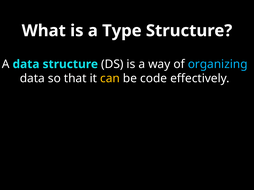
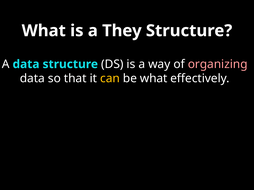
Type: Type -> They (122, 31)
organizing colour: light blue -> pink (218, 64)
be code: code -> what (154, 79)
